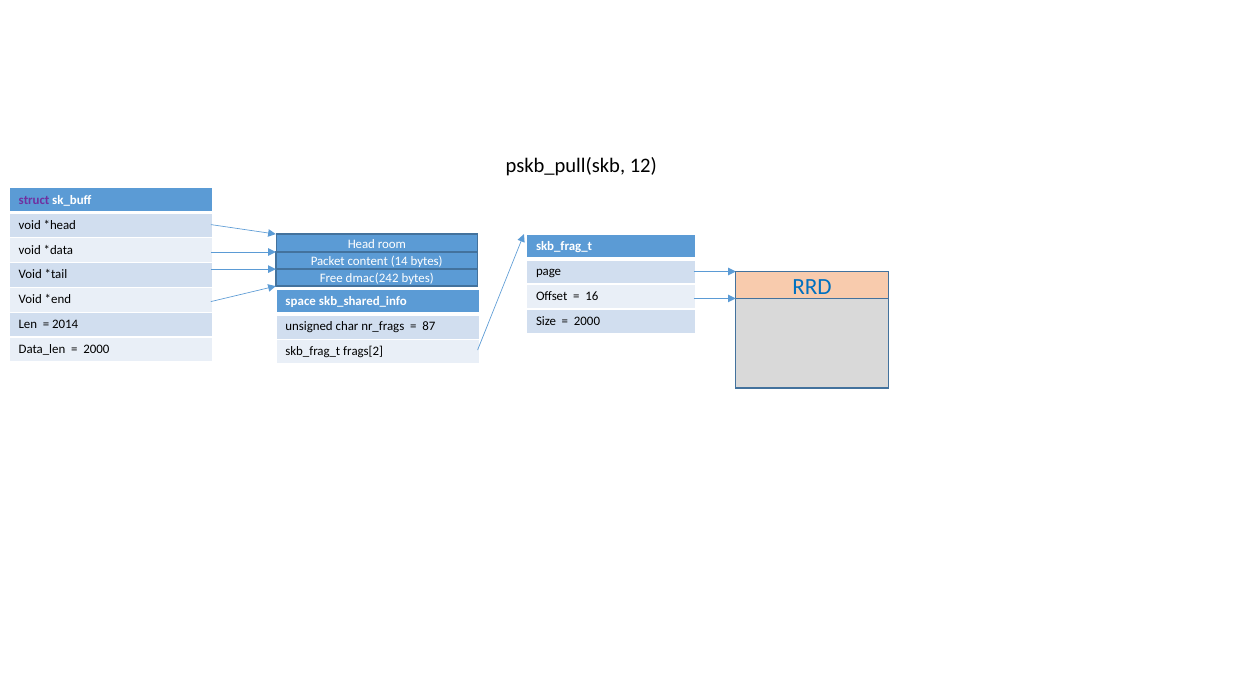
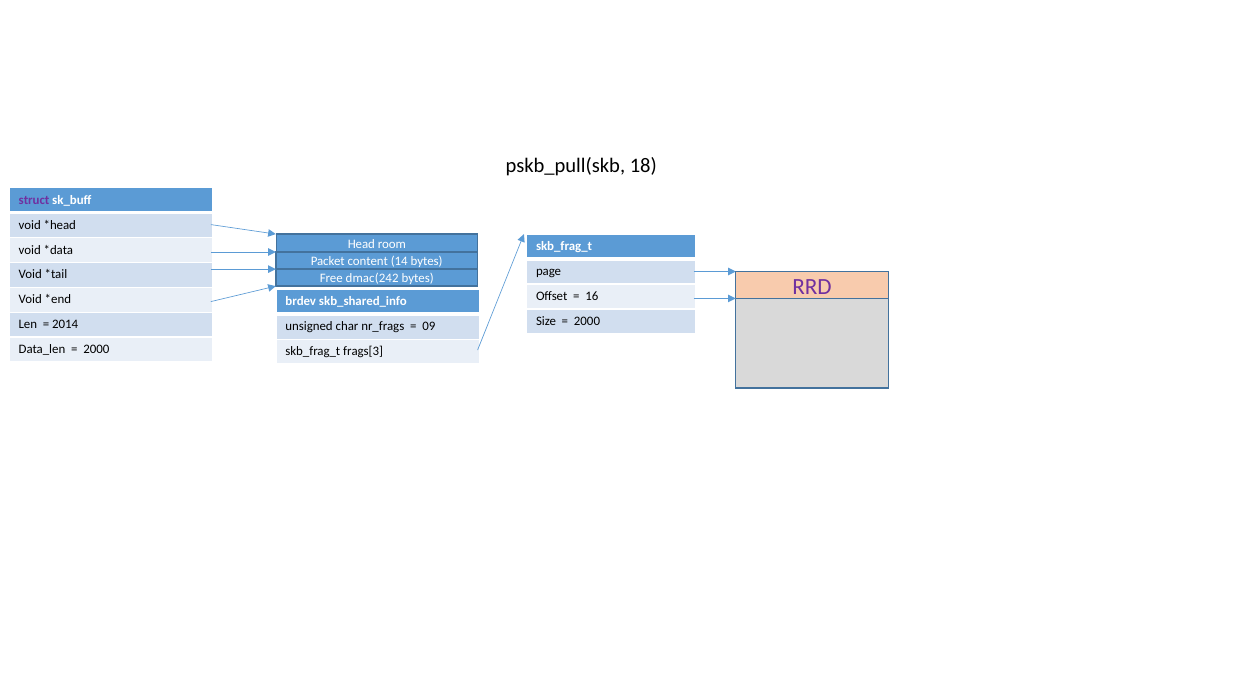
12: 12 -> 18 (643, 166)
RRD colour: blue -> purple (812, 286)
space: space -> brdev (301, 302)
87: 87 -> 09 (429, 327)
frags[2: frags[2 -> frags[3 (363, 352)
